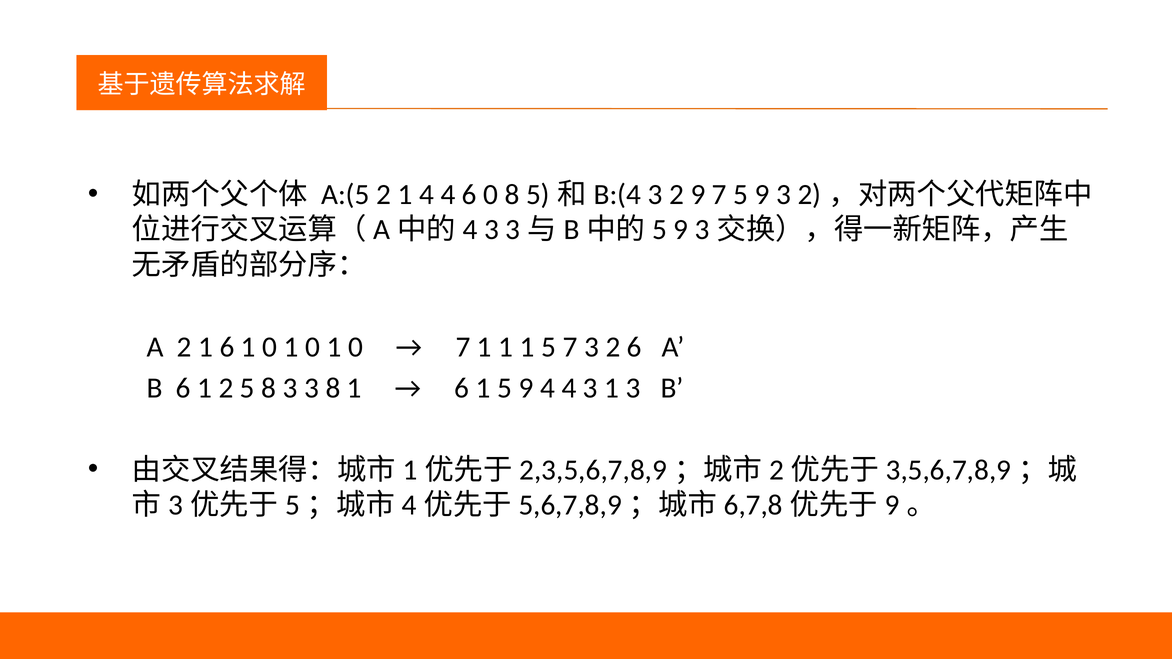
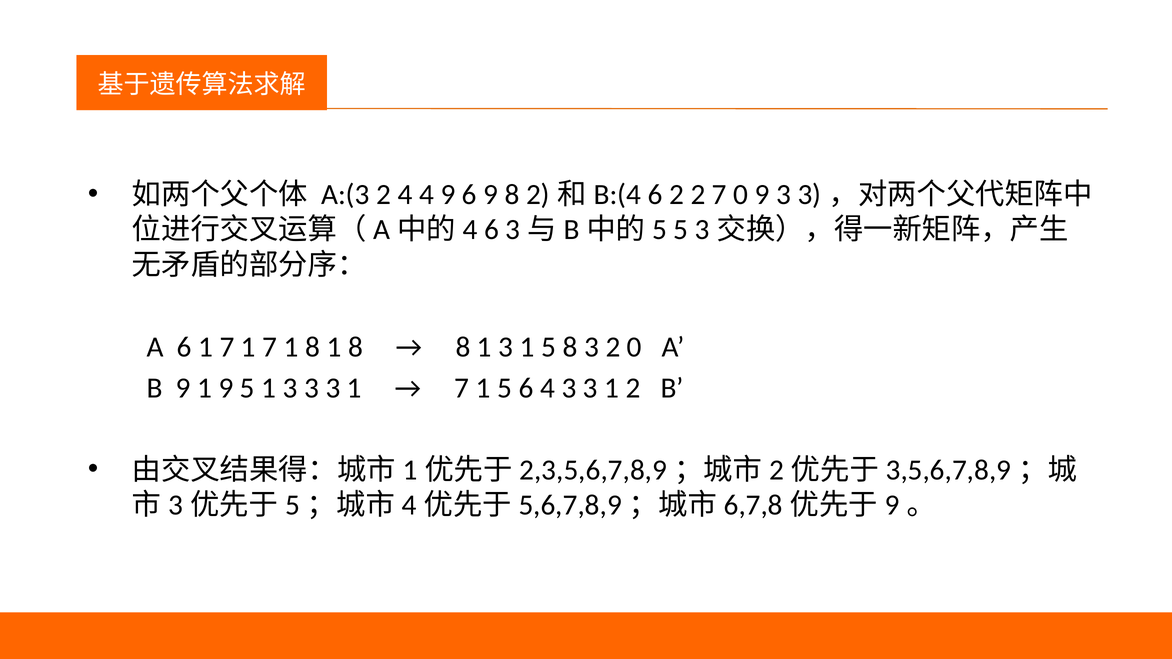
A:(5: A:(5 -> A:(3 (345, 195)
1: 1 -> 4 (405, 195)
4: 4 -> 9 (448, 195)
6 0: 0 -> 9 (491, 195)
8 5: 5 -> 2 (538, 195)
3: 3 -> 6 (655, 195)
2 9: 9 -> 2 (698, 195)
7 5: 5 -> 0 (741, 195)
9 3 2: 2 -> 3 (810, 195)
3: 3 -> 6 (491, 230)
9: 9 -> 5 (681, 230)
A 2: 2 -> 6 (184, 347)
6: 6 -> 7 (227, 347)
0: 0 -> 7 (270, 347)
0: 0 -> 8 (313, 347)
0: 0 -> 8 (356, 347)
7: 7 -> 8 (463, 347)
1: 1 -> 3 (506, 347)
5 7: 7 -> 8 (570, 347)
2 6: 6 -> 0 (634, 347)
B 6: 6 -> 9 (183, 388)
1 2: 2 -> 9 (226, 388)
5 8: 8 -> 1 (269, 388)
3 3 8: 8 -> 3 (333, 388)
6: 6 -> 7 (462, 388)
1 5 9: 9 -> 6 (526, 388)
4: 4 -> 3 (569, 388)
1 3: 3 -> 2 (633, 388)
